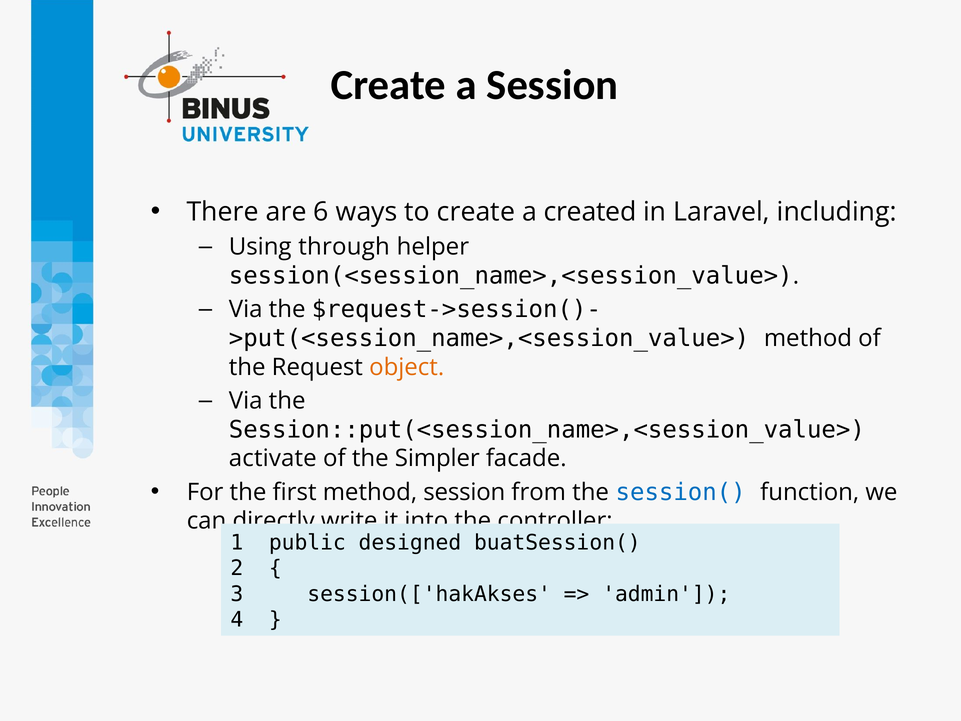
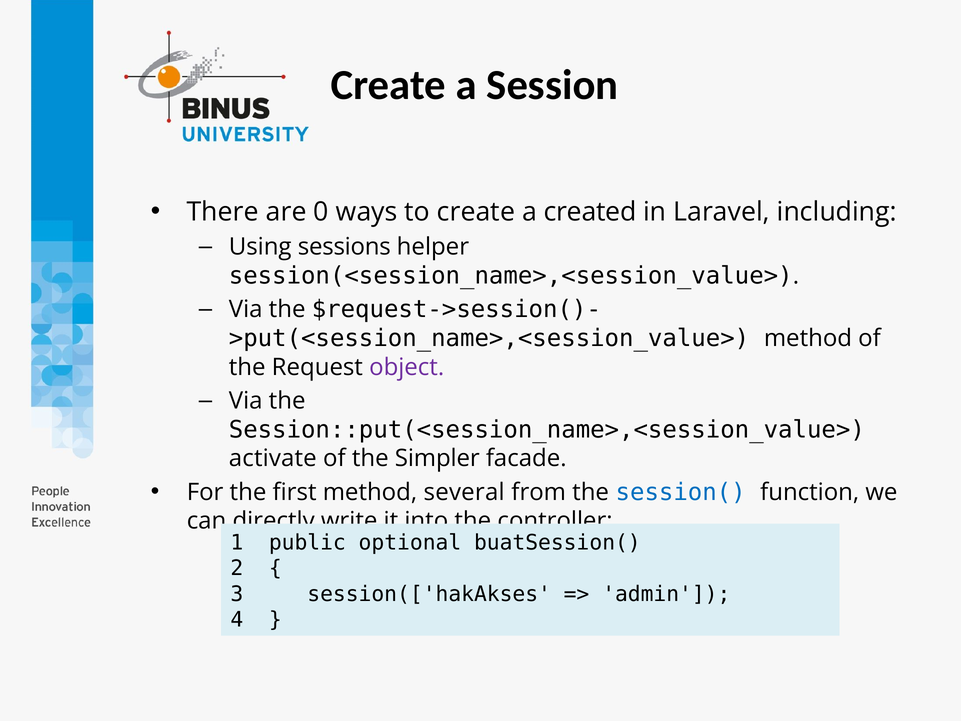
6: 6 -> 0 (321, 212)
through: through -> sessions (344, 247)
object colour: orange -> purple (407, 367)
method session: session -> several (464, 492)
designed: designed -> optional (410, 543)
